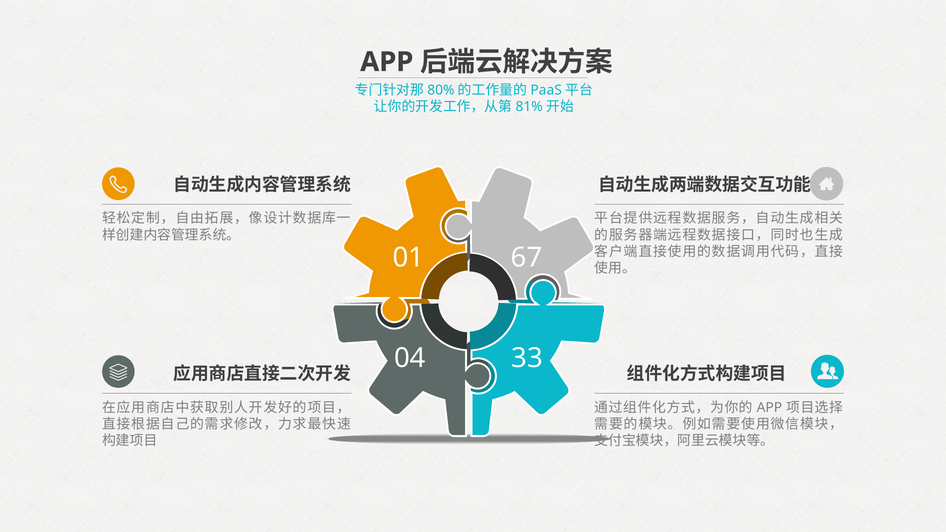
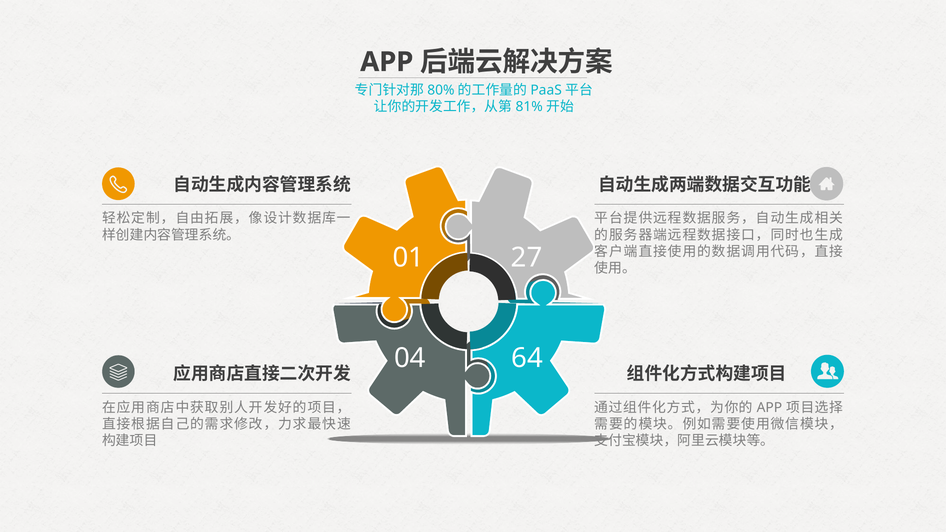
67: 67 -> 27 (527, 258)
33: 33 -> 64 (527, 358)
